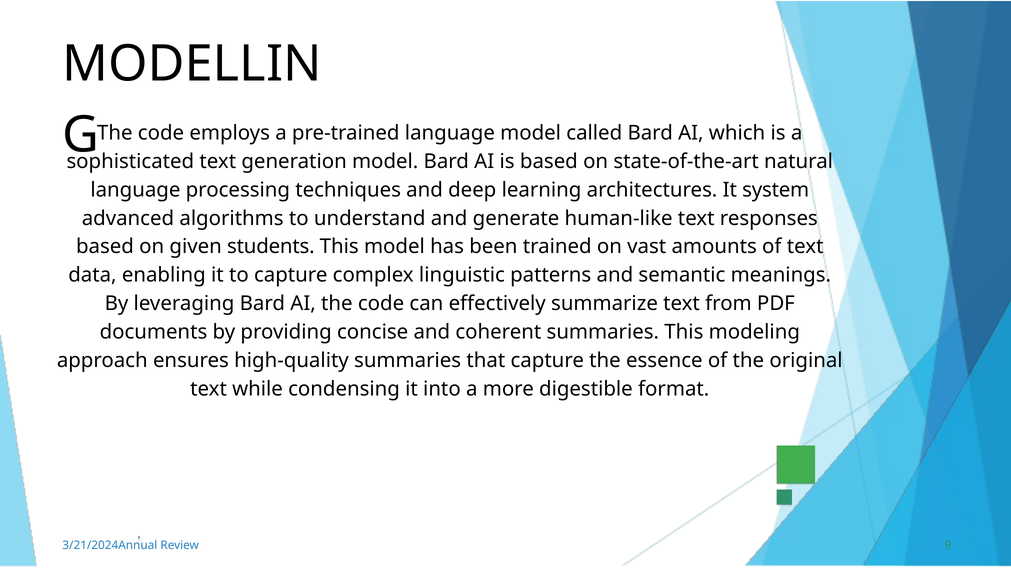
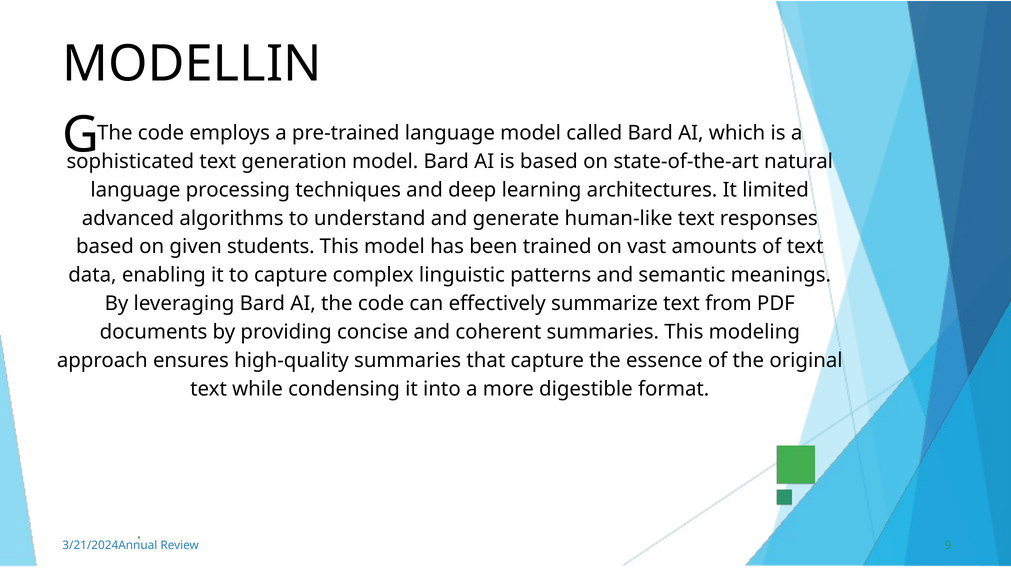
system: system -> limited (776, 190)
